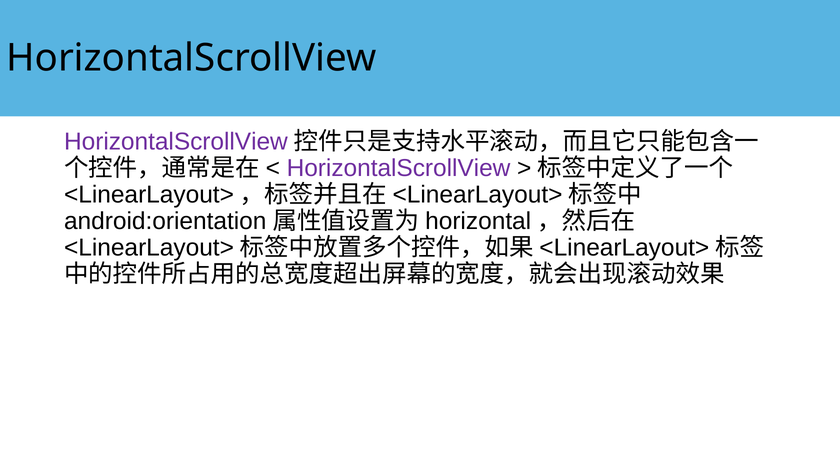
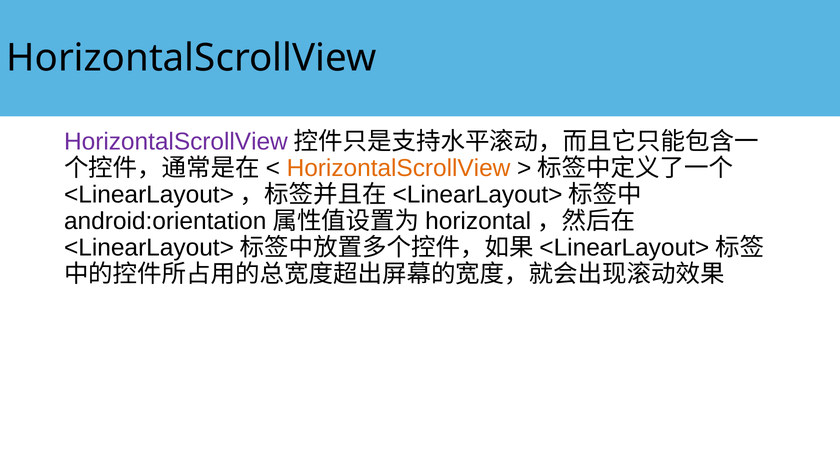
HorizontalScrollView colour: purple -> orange (399, 168)
